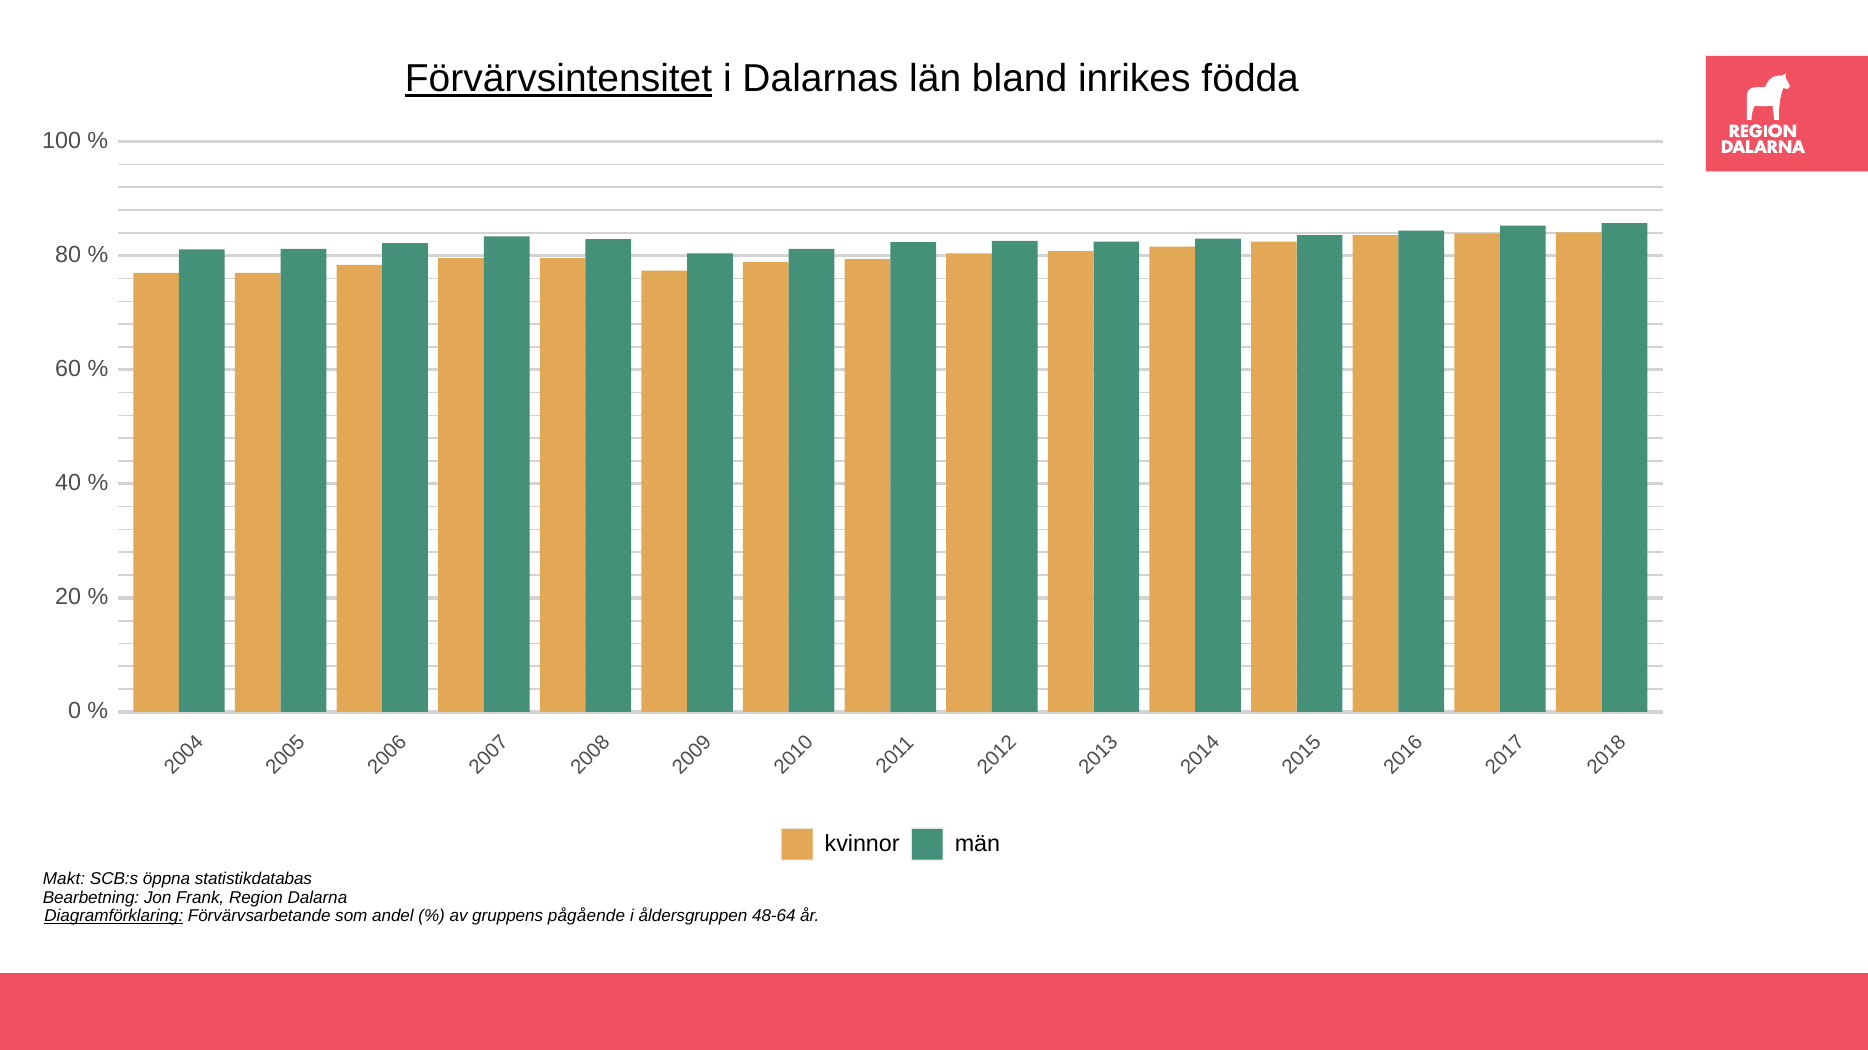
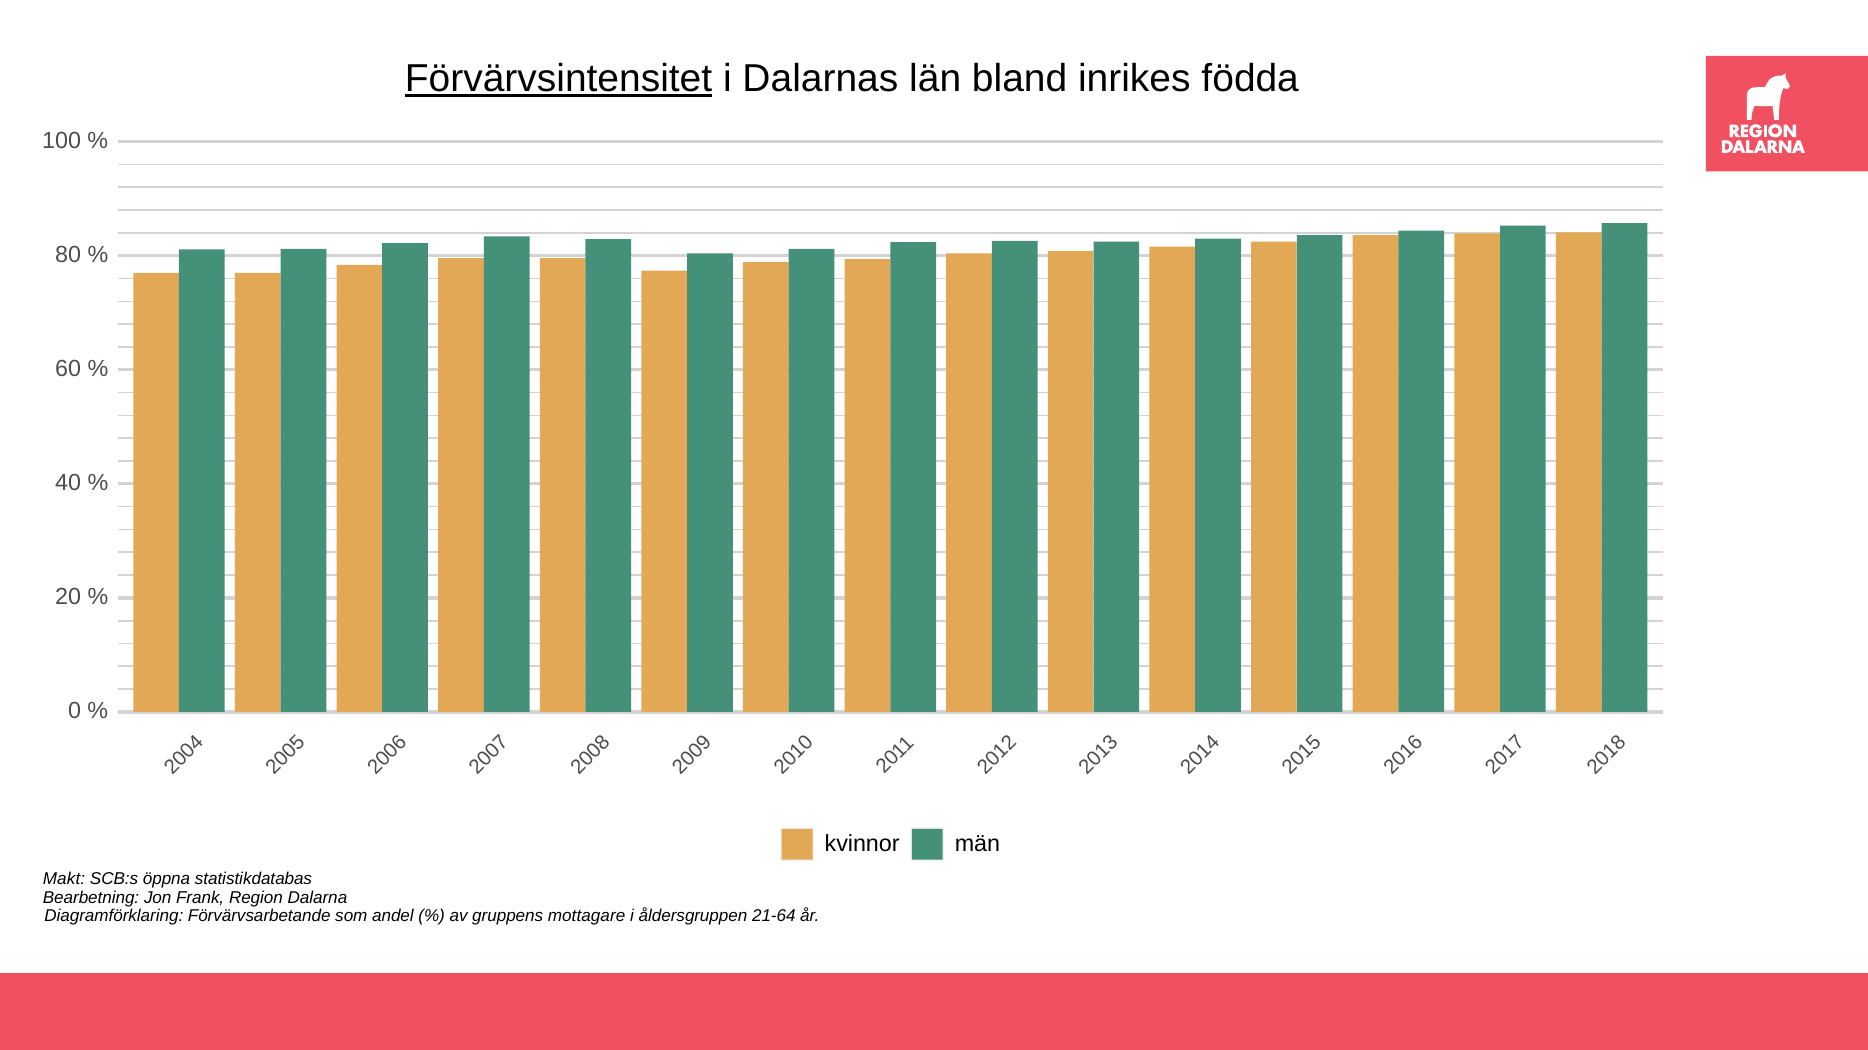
Diagramförklaring underline: present -> none (114, 917)
pågående: pågående -> mottagare (587, 917)
48-64: 48-64 -> 21-64 (774, 917)
